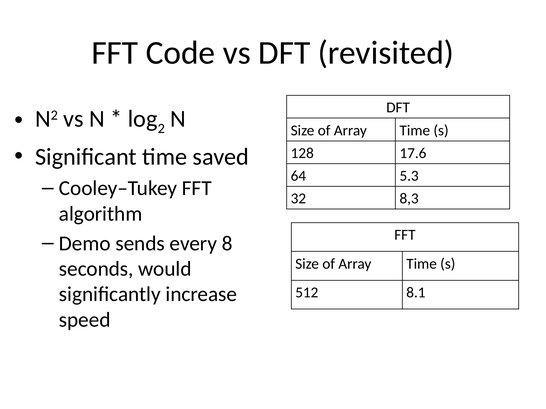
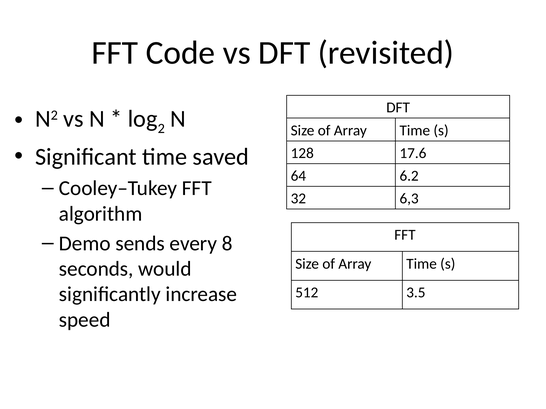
5.3: 5.3 -> 6.2 (409, 176)
8,3: 8,3 -> 6,3 (409, 199)
8.1: 8.1 -> 3.5 (416, 293)
